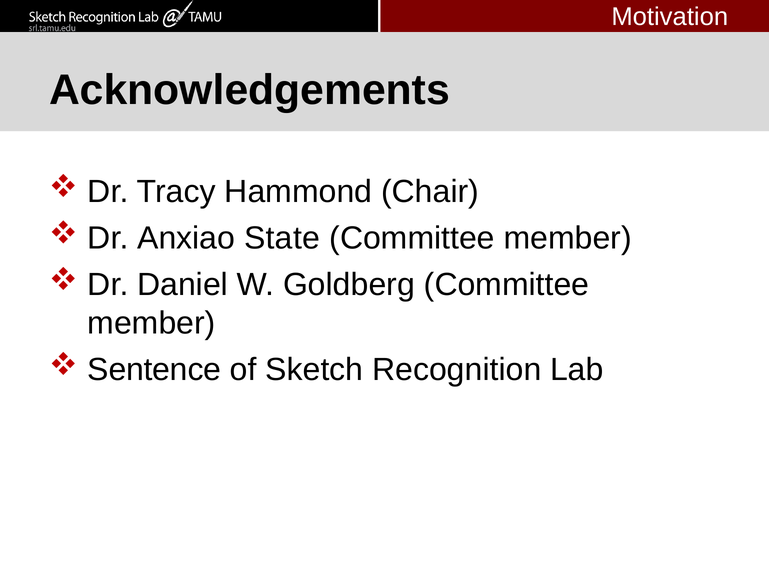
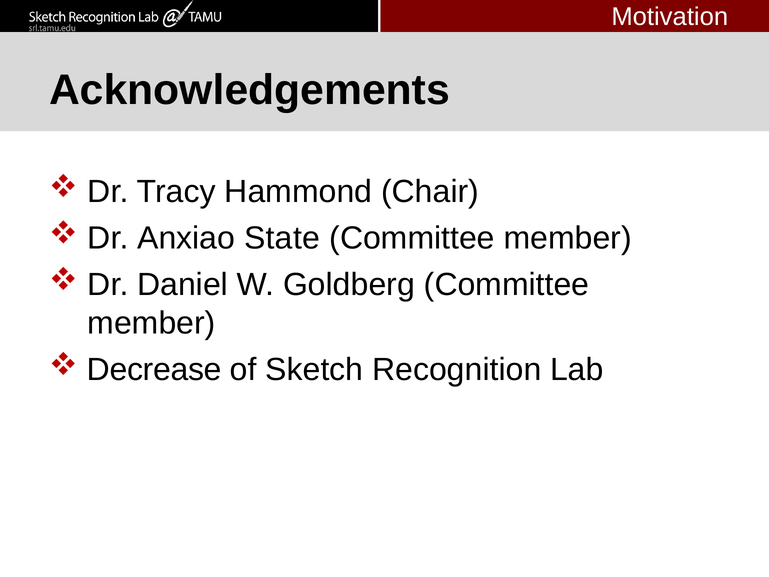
Sentence: Sentence -> Decrease (154, 370)
